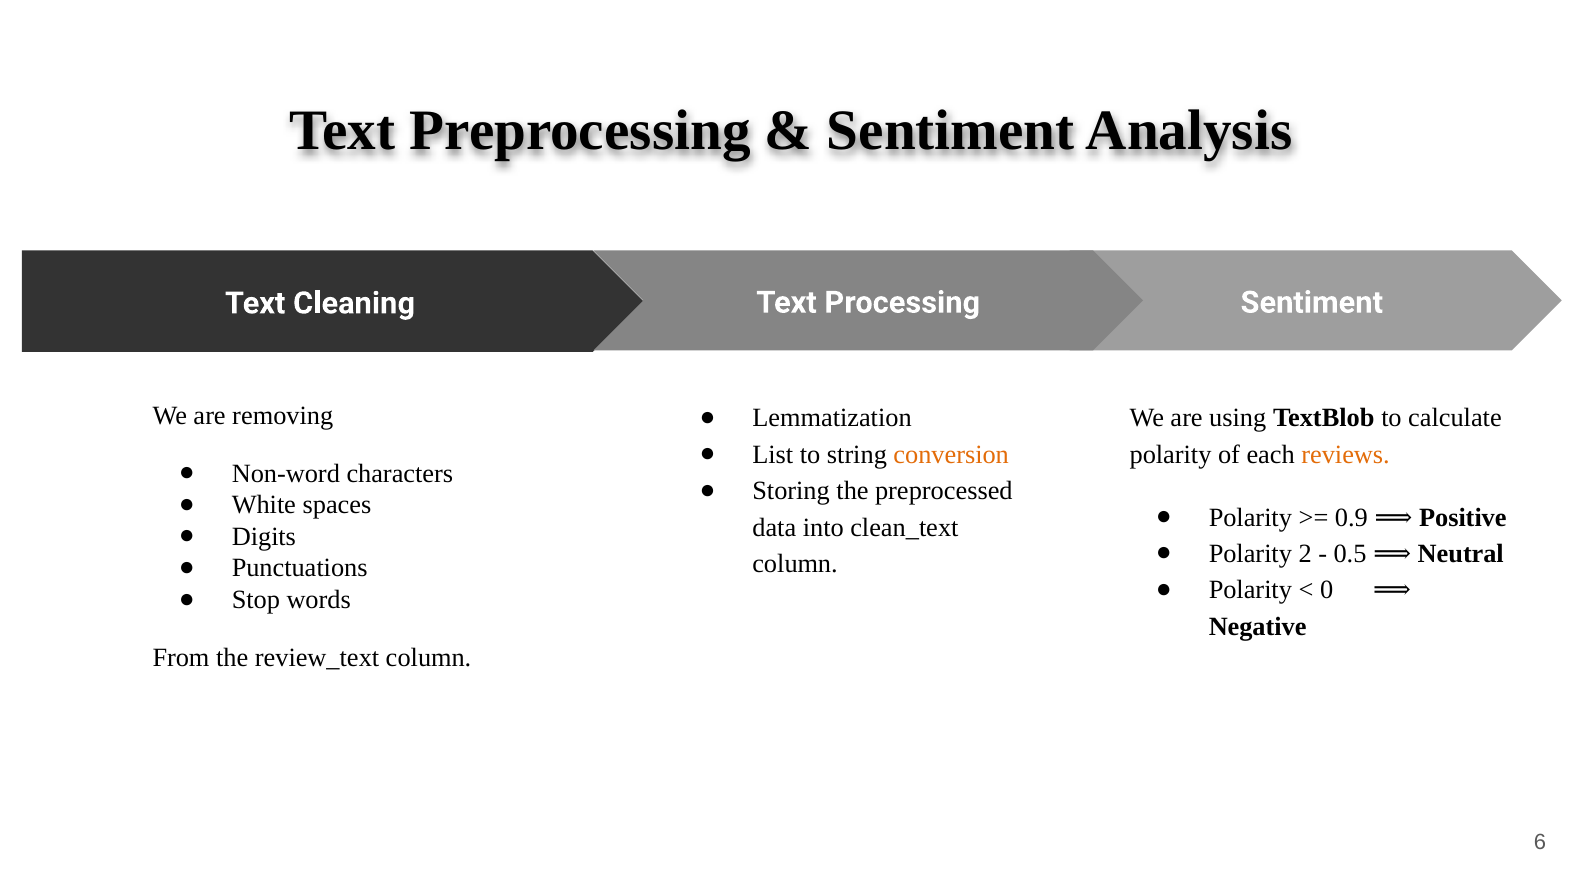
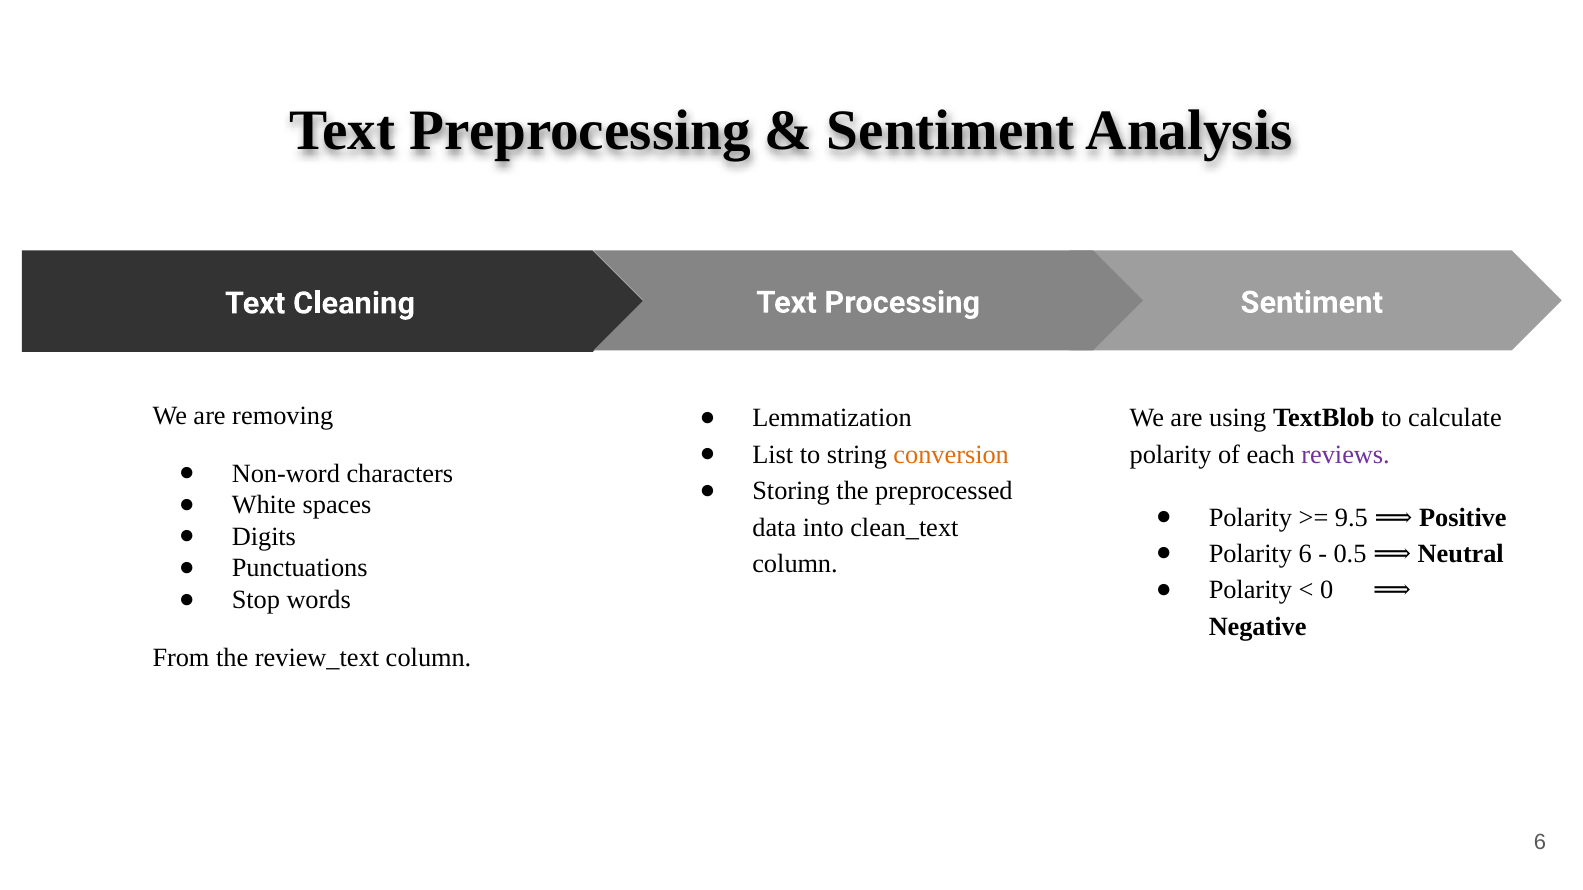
reviews colour: orange -> purple (1346, 455)
0.9: 0.9 -> 9.5 (1351, 518)
Polarity 2: 2 -> 6 (1305, 554)
